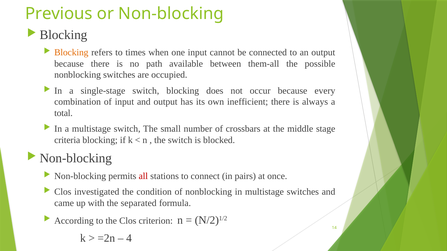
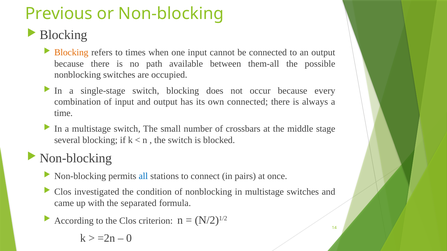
own inefficient: inefficient -> connected (248, 102)
total: total -> time (63, 113)
criteria: criteria -> several (67, 140)
all colour: red -> blue (143, 176)
4: 4 -> 0 (129, 239)
